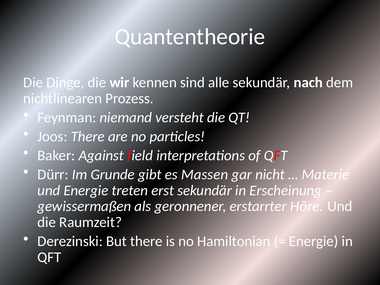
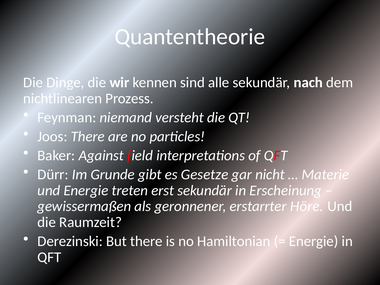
Massen: Massen -> Gesetze (205, 174)
